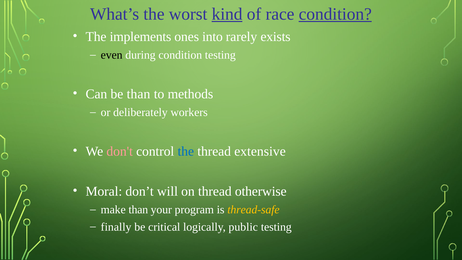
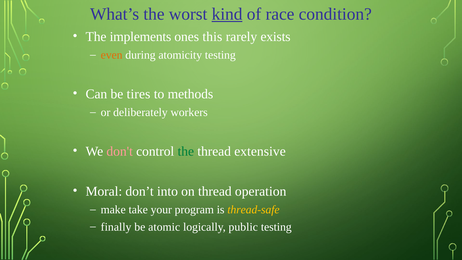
condition underline: present -> none (335, 14)
into: into -> this (212, 37)
even colour: black -> orange (112, 55)
during condition: condition -> atomicity (180, 55)
be than: than -> tires (139, 94)
the colour: blue -> green (186, 151)
will: will -> into (167, 191)
otherwise: otherwise -> operation (261, 191)
make than: than -> take (138, 210)
critical: critical -> atomic (164, 227)
